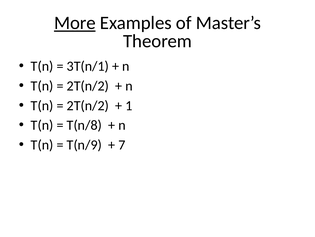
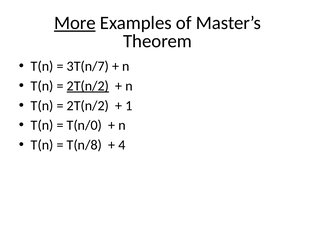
3T(n/1: 3T(n/1 -> 3T(n/7 (88, 66)
2T(n/2 underline: none -> present (88, 86)
T(n/8: T(n/8 -> T(n/0 (84, 125)
T(n/9: T(n/9 -> T(n/8 (84, 145)
7: 7 -> 4 (122, 145)
